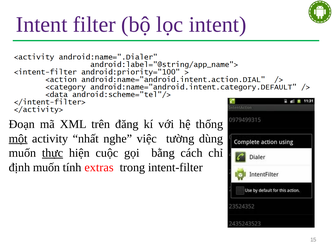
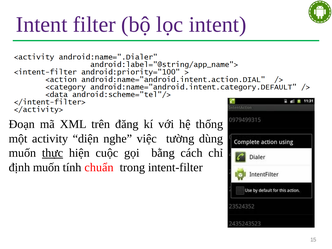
một underline: present -> none (18, 139)
nhất: nhất -> diện (86, 139)
extras: extras -> chuẩn (99, 167)
